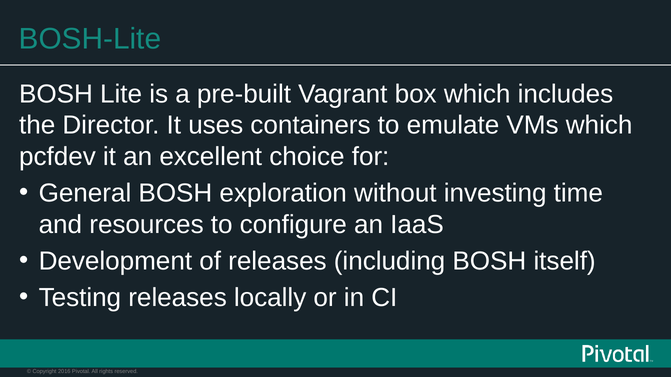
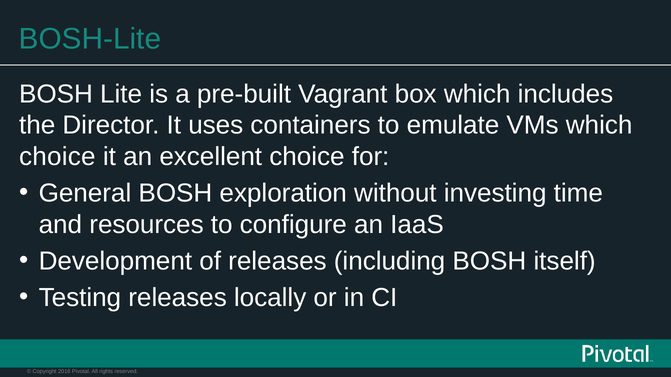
pcfdev: pcfdev -> choice (57, 157)
